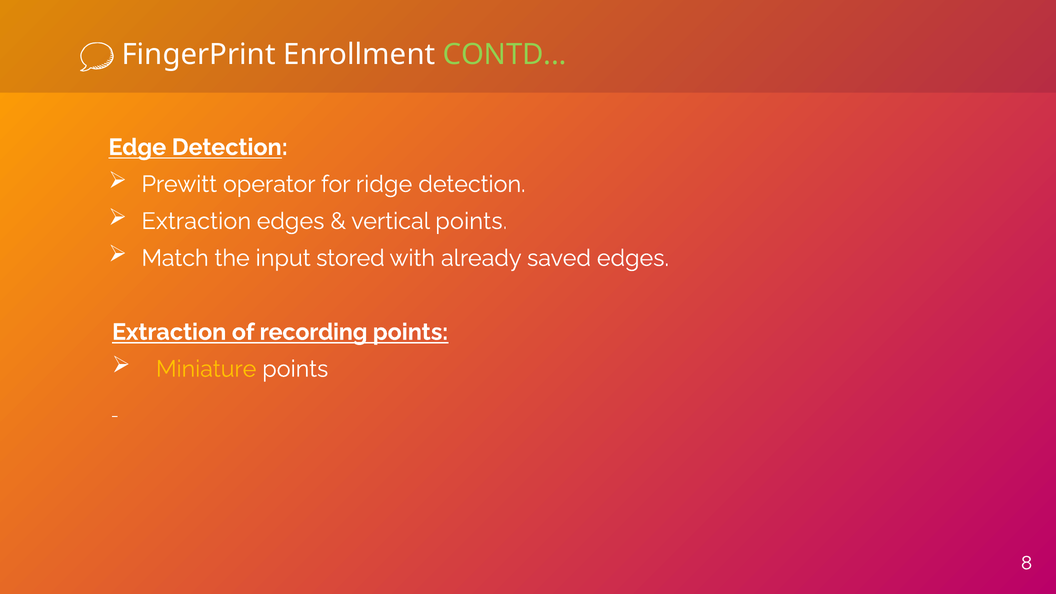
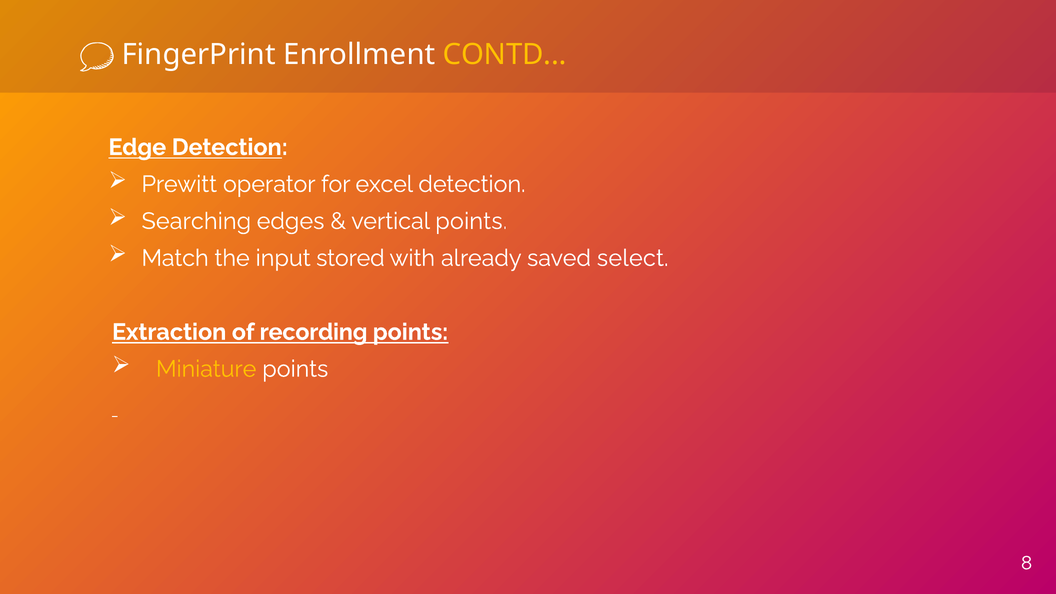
CONTD colour: light green -> yellow (505, 55)
ridge: ridge -> excel (384, 184)
Extraction: Extraction -> Searching (196, 221)
saved edges: edges -> select (633, 258)
